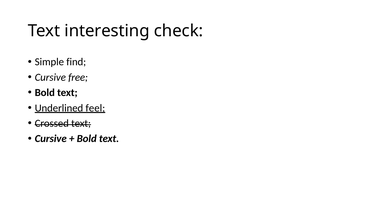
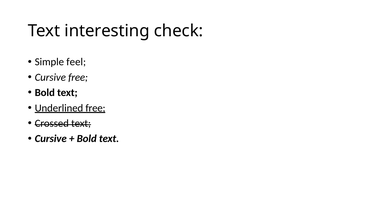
find: find -> feel (76, 62)
Underlined feel: feel -> free (95, 108)
